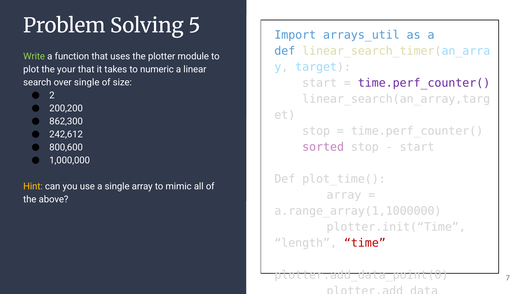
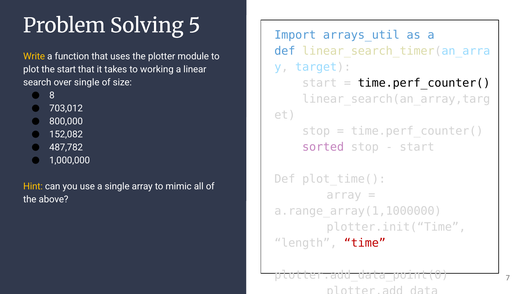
Write colour: light green -> yellow (34, 56)
the your: your -> start (66, 69)
numeric: numeric -> working (157, 69)
time.perf_counter( colour: purple -> black (424, 83)
2: 2 -> 8 (52, 95)
200,200: 200,200 -> 703,012 (66, 108)
862,300: 862,300 -> 800,000 (66, 121)
242,612: 242,612 -> 152,082 (66, 134)
800,600: 800,600 -> 487,782 (66, 147)
